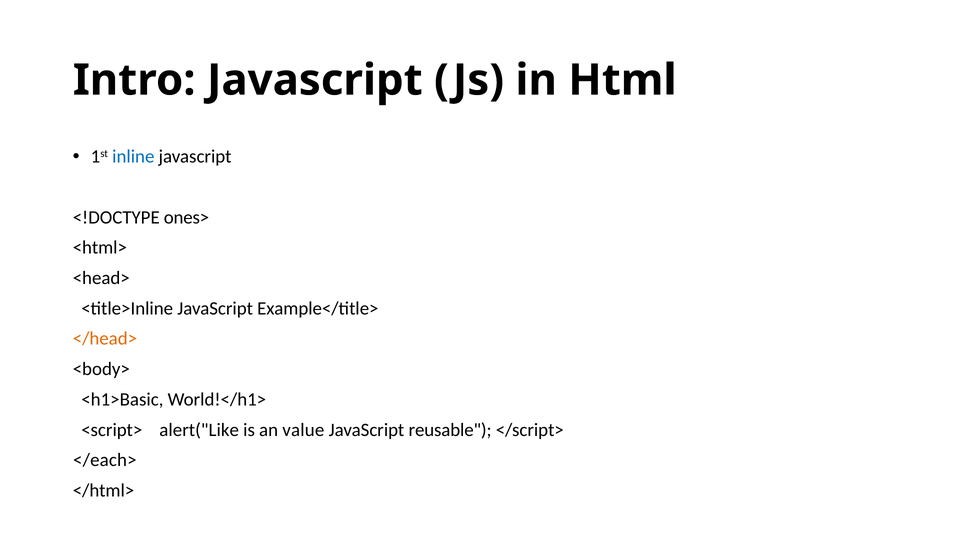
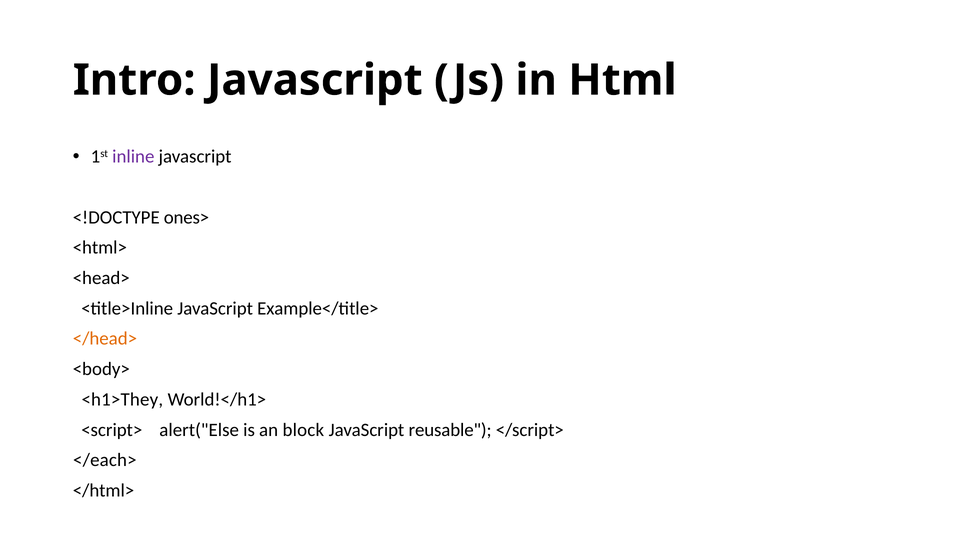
inline colour: blue -> purple (133, 157)
<h1>Basic: <h1>Basic -> <h1>They (122, 400)
alert("Like: alert("Like -> alert("Else (199, 430)
value: value -> block (303, 430)
